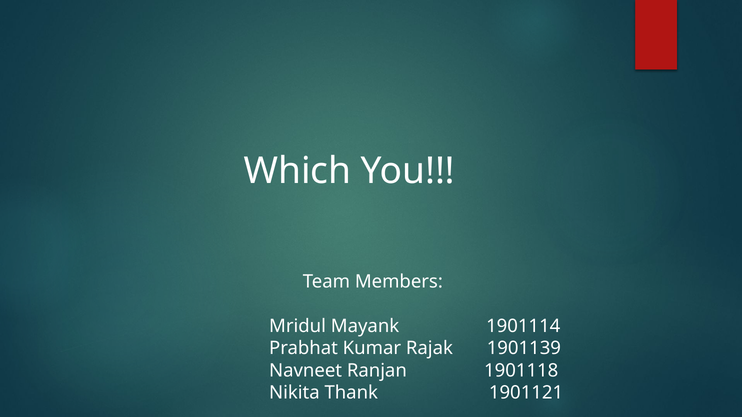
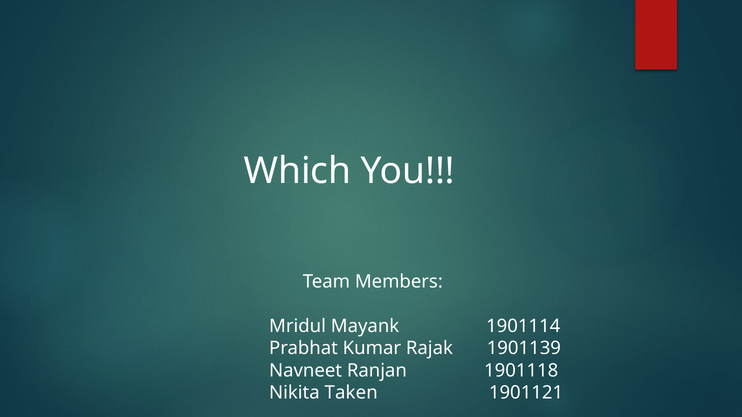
Thank: Thank -> Taken (351, 393)
